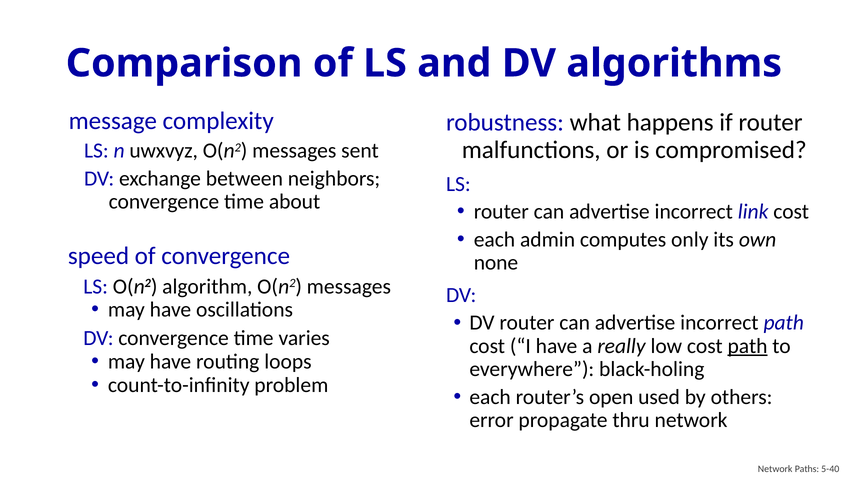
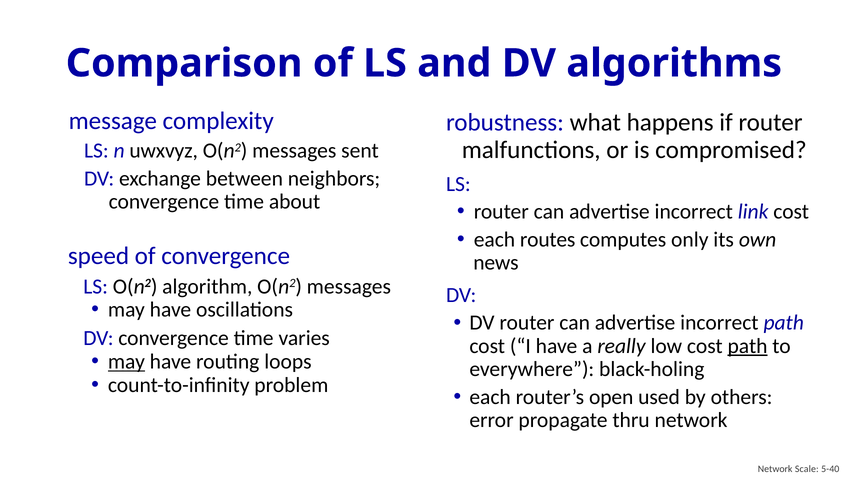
admin: admin -> routes (548, 239)
none: none -> news (496, 263)
may underline: none -> present (126, 362)
Paths: Paths -> Scale (807, 469)
